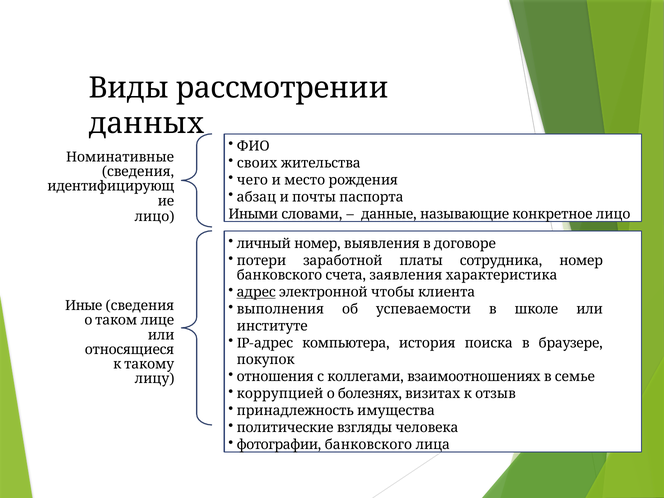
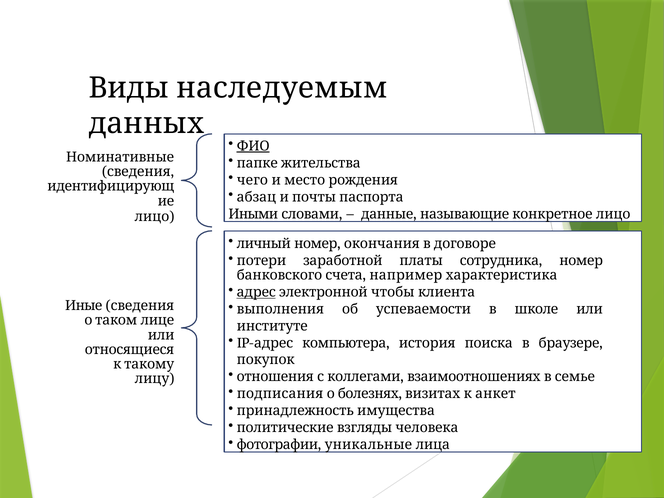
рассмотрении: рассмотрении -> наследуемым (282, 88)
ФИО underline: none -> present (253, 146)
своих: своих -> папке (257, 163)
выявления: выявления -> окончания (382, 244)
заявления: заявления -> например (406, 275)
коррупцией: коррупцией -> подписания (280, 394)
отзыв: отзыв -> анкет (495, 394)
фотографии банковского: банковского -> уникальные (368, 445)
